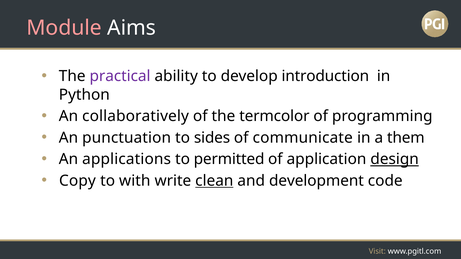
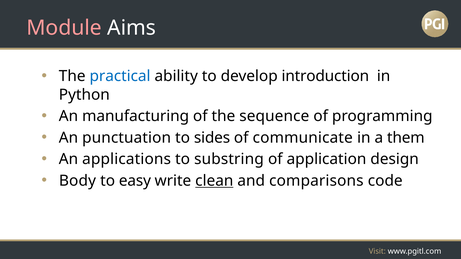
practical colour: purple -> blue (120, 76)
collaboratively: collaboratively -> manufacturing (136, 116)
termcolor: termcolor -> sequence (274, 116)
permitted: permitted -> substring (229, 159)
design underline: present -> none (395, 159)
Copy: Copy -> Body (77, 181)
with: with -> easy (135, 181)
development: development -> comparisons (316, 181)
